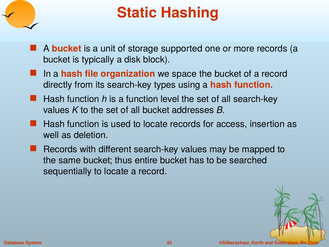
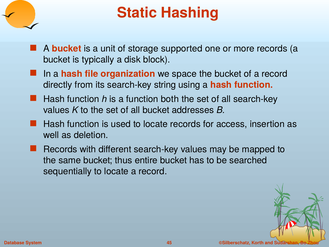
types: types -> string (165, 85)
level: level -> both (170, 99)
